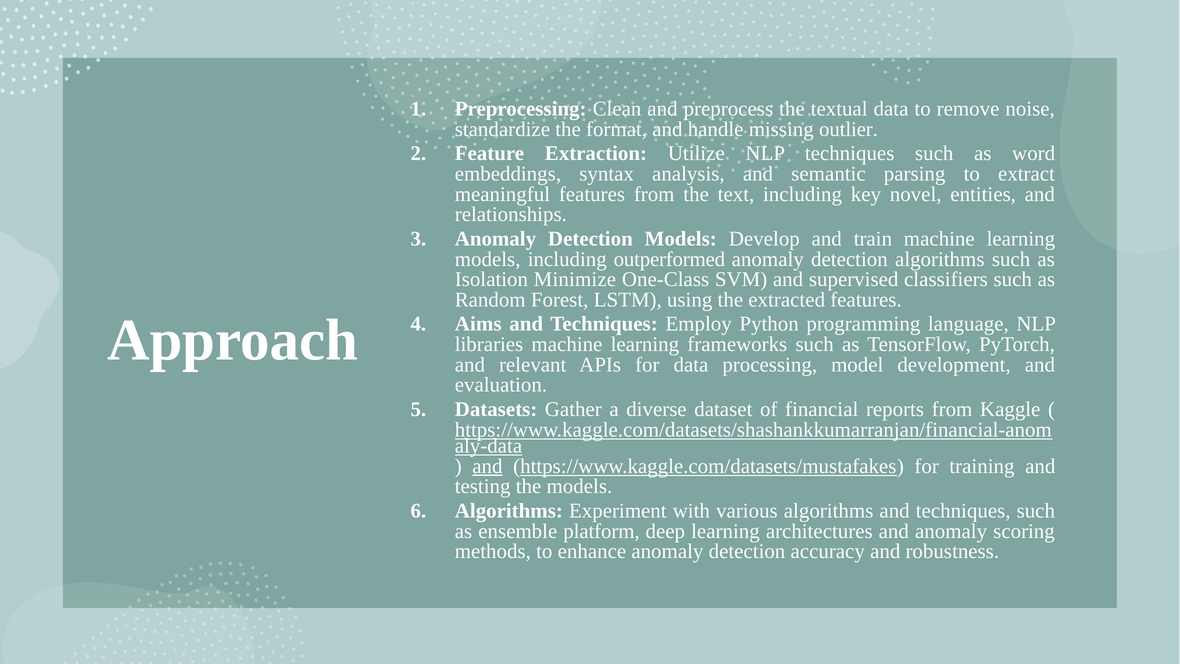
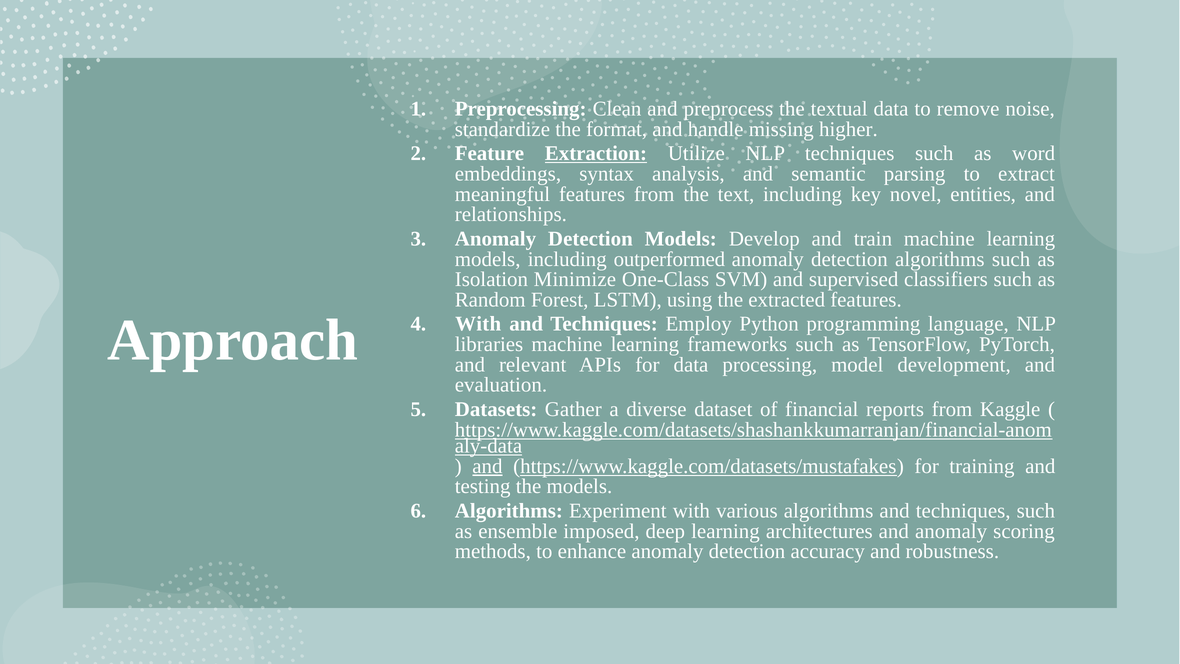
outlier: outlier -> higher (848, 129)
Extraction underline: none -> present (596, 154)
Aims: Aims -> With (478, 324)
platform: platform -> imposed (601, 531)
